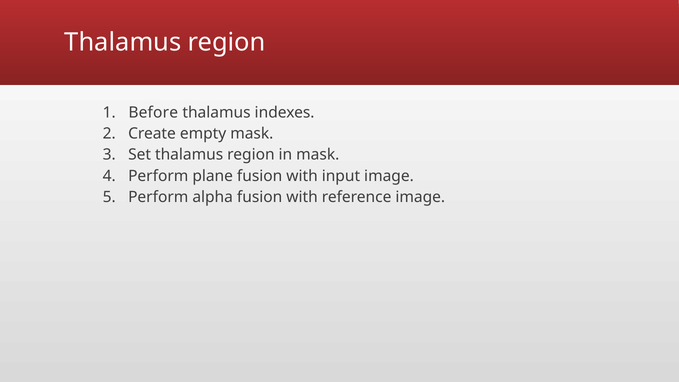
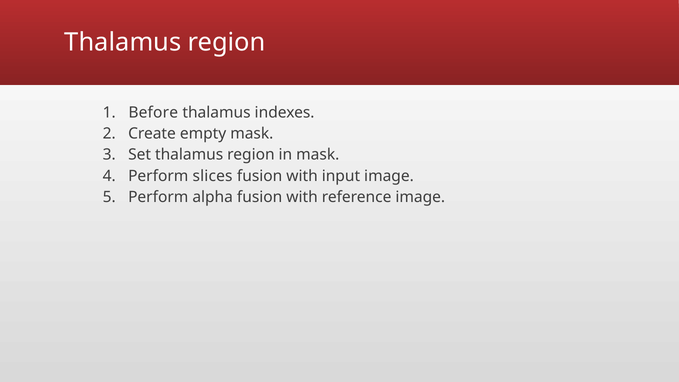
plane: plane -> slices (213, 176)
